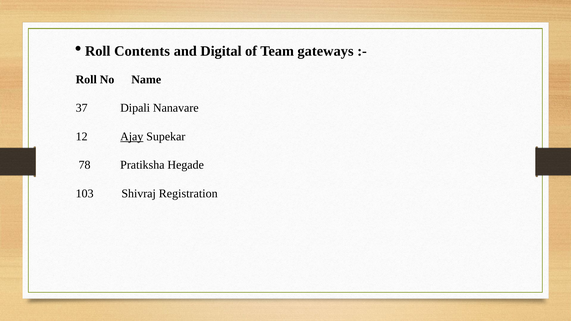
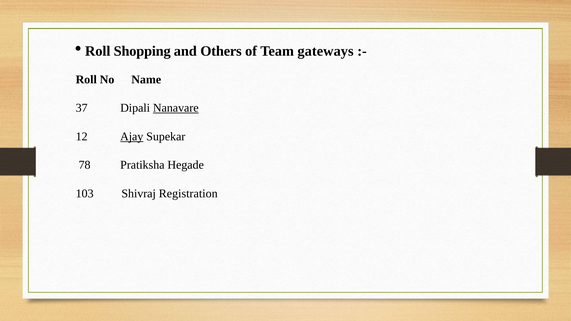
Contents: Contents -> Shopping (142, 51)
Digital: Digital -> Others (221, 51)
Nanavare underline: none -> present (176, 108)
